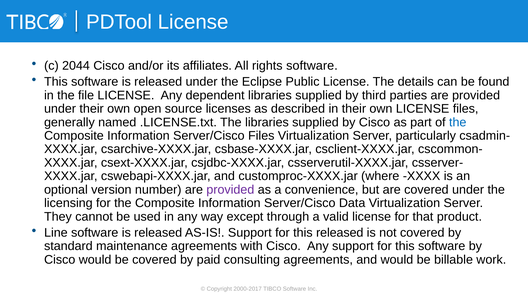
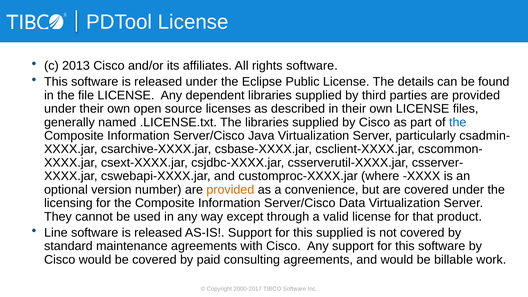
2044: 2044 -> 2013 (76, 66)
Server/Cisco Files: Files -> Java (261, 136)
provided colour: purple -> orange (230, 190)
this released: released -> supplied (340, 233)
